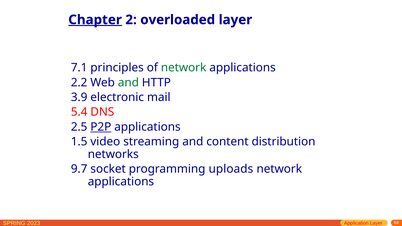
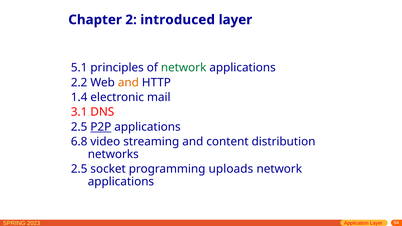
Chapter underline: present -> none (95, 20)
overloaded: overloaded -> introduced (178, 20)
7.1: 7.1 -> 5.1 (79, 68)
and colour: green -> orange (128, 83)
3.9: 3.9 -> 1.4 (79, 97)
5.4: 5.4 -> 3.1 (79, 112)
1.5: 1.5 -> 6.8 (79, 142)
9.7: 9.7 -> 2.5 (79, 169)
